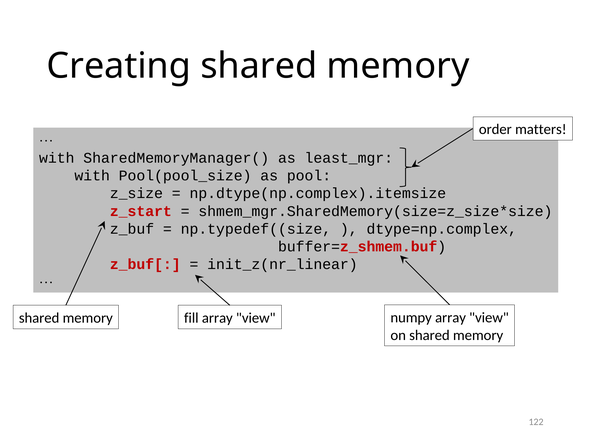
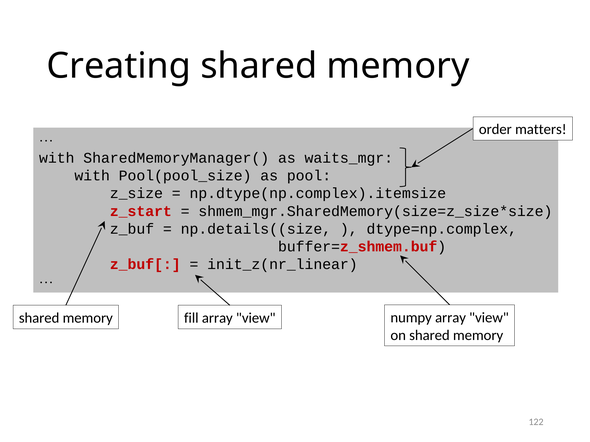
least_mgr: least_mgr -> waits_mgr (349, 158)
np.typedef((size: np.typedef((size -> np.details((size (256, 229)
